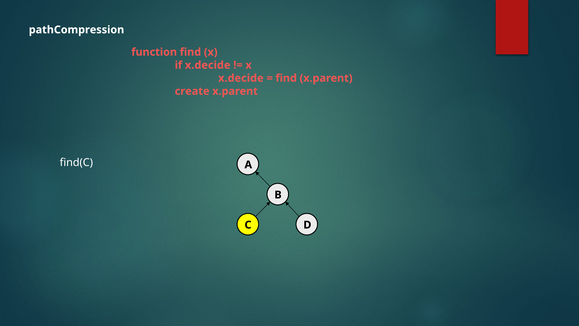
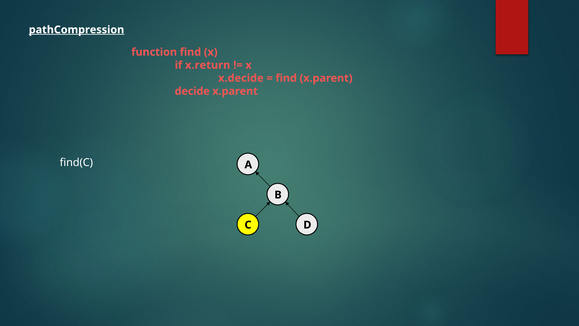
pathCompression underline: none -> present (76, 30)
if x.decide: x.decide -> x.return (208, 65)
create: create -> decide (192, 91)
